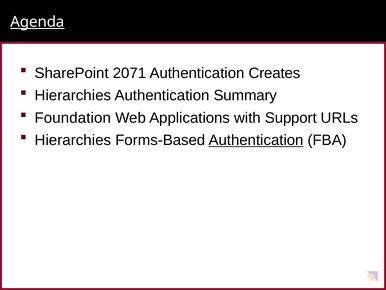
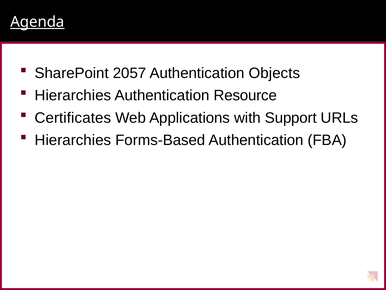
2071: 2071 -> 2057 (130, 73)
Creates: Creates -> Objects (274, 73)
Summary: Summary -> Resource (245, 95)
Foundation: Foundation -> Certificates (73, 118)
Authentication underline: present -> none (256, 140)
